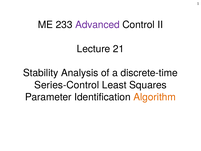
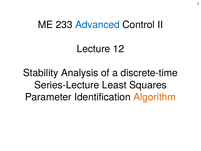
Advanced colour: purple -> blue (97, 25)
21: 21 -> 12 (119, 49)
Series-Control: Series-Control -> Series-Lecture (67, 85)
